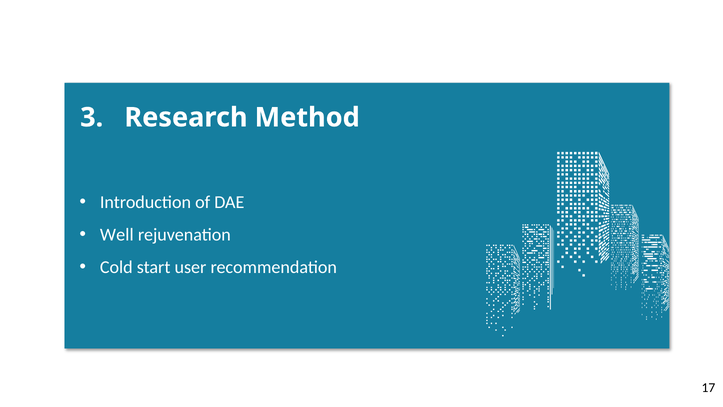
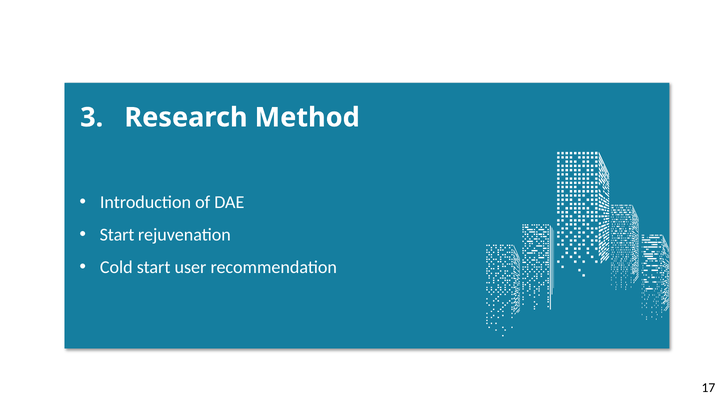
Well: Well -> Start (117, 235)
